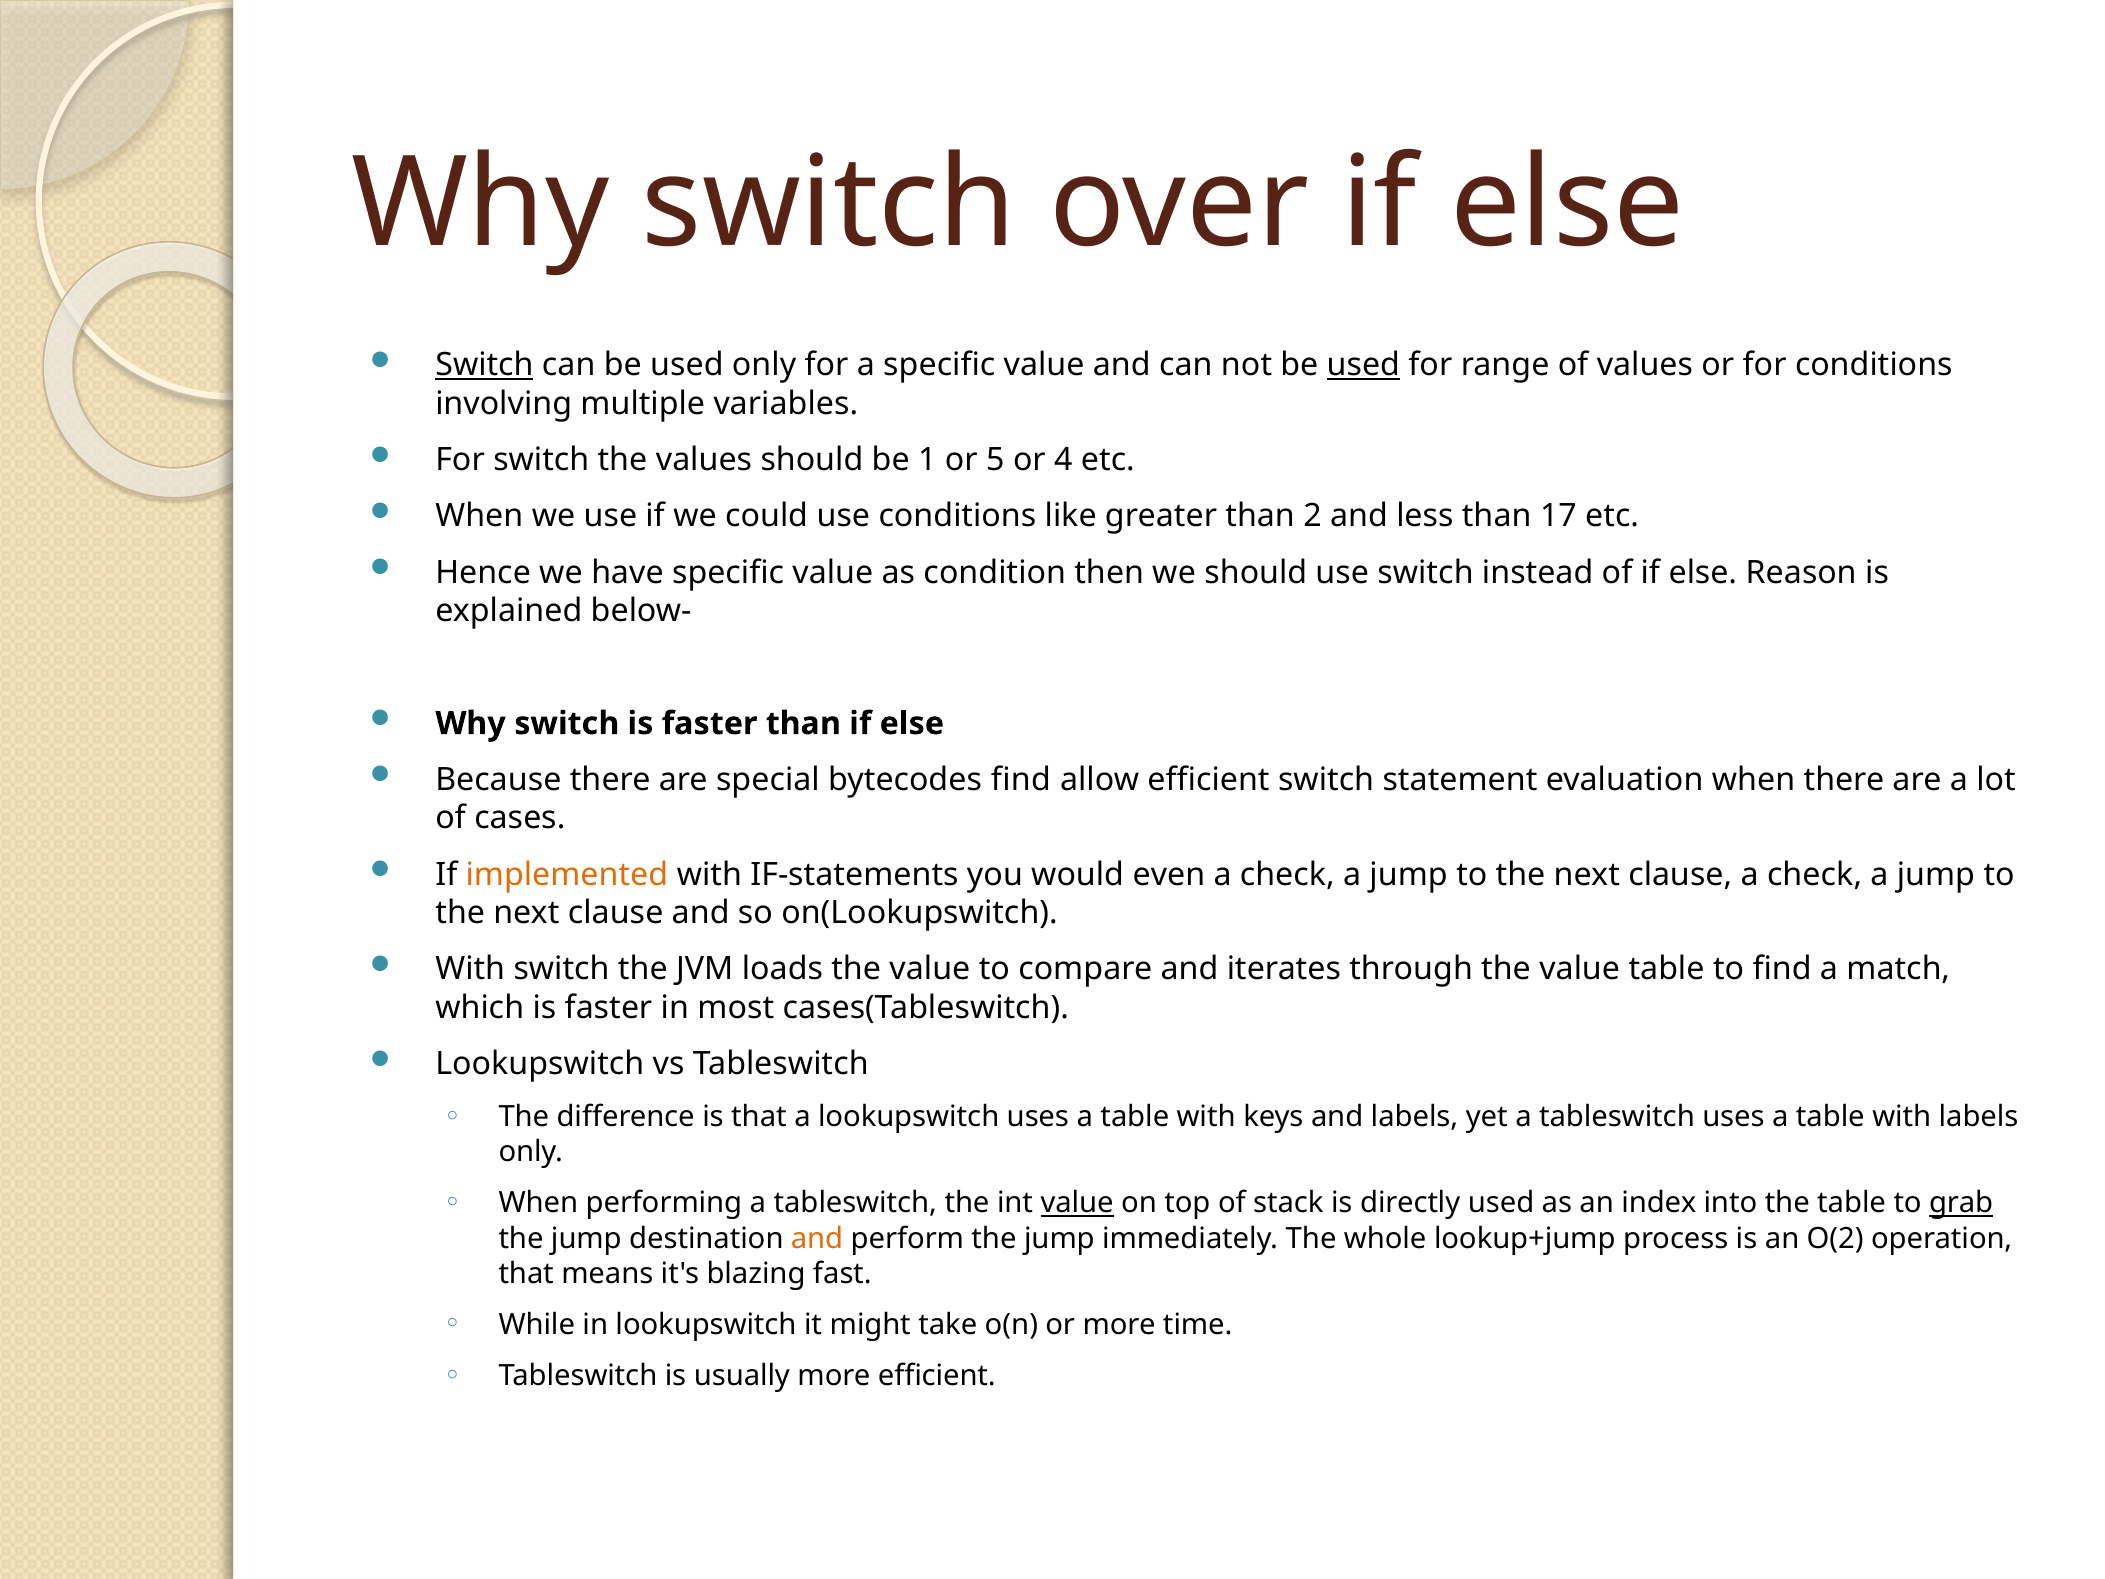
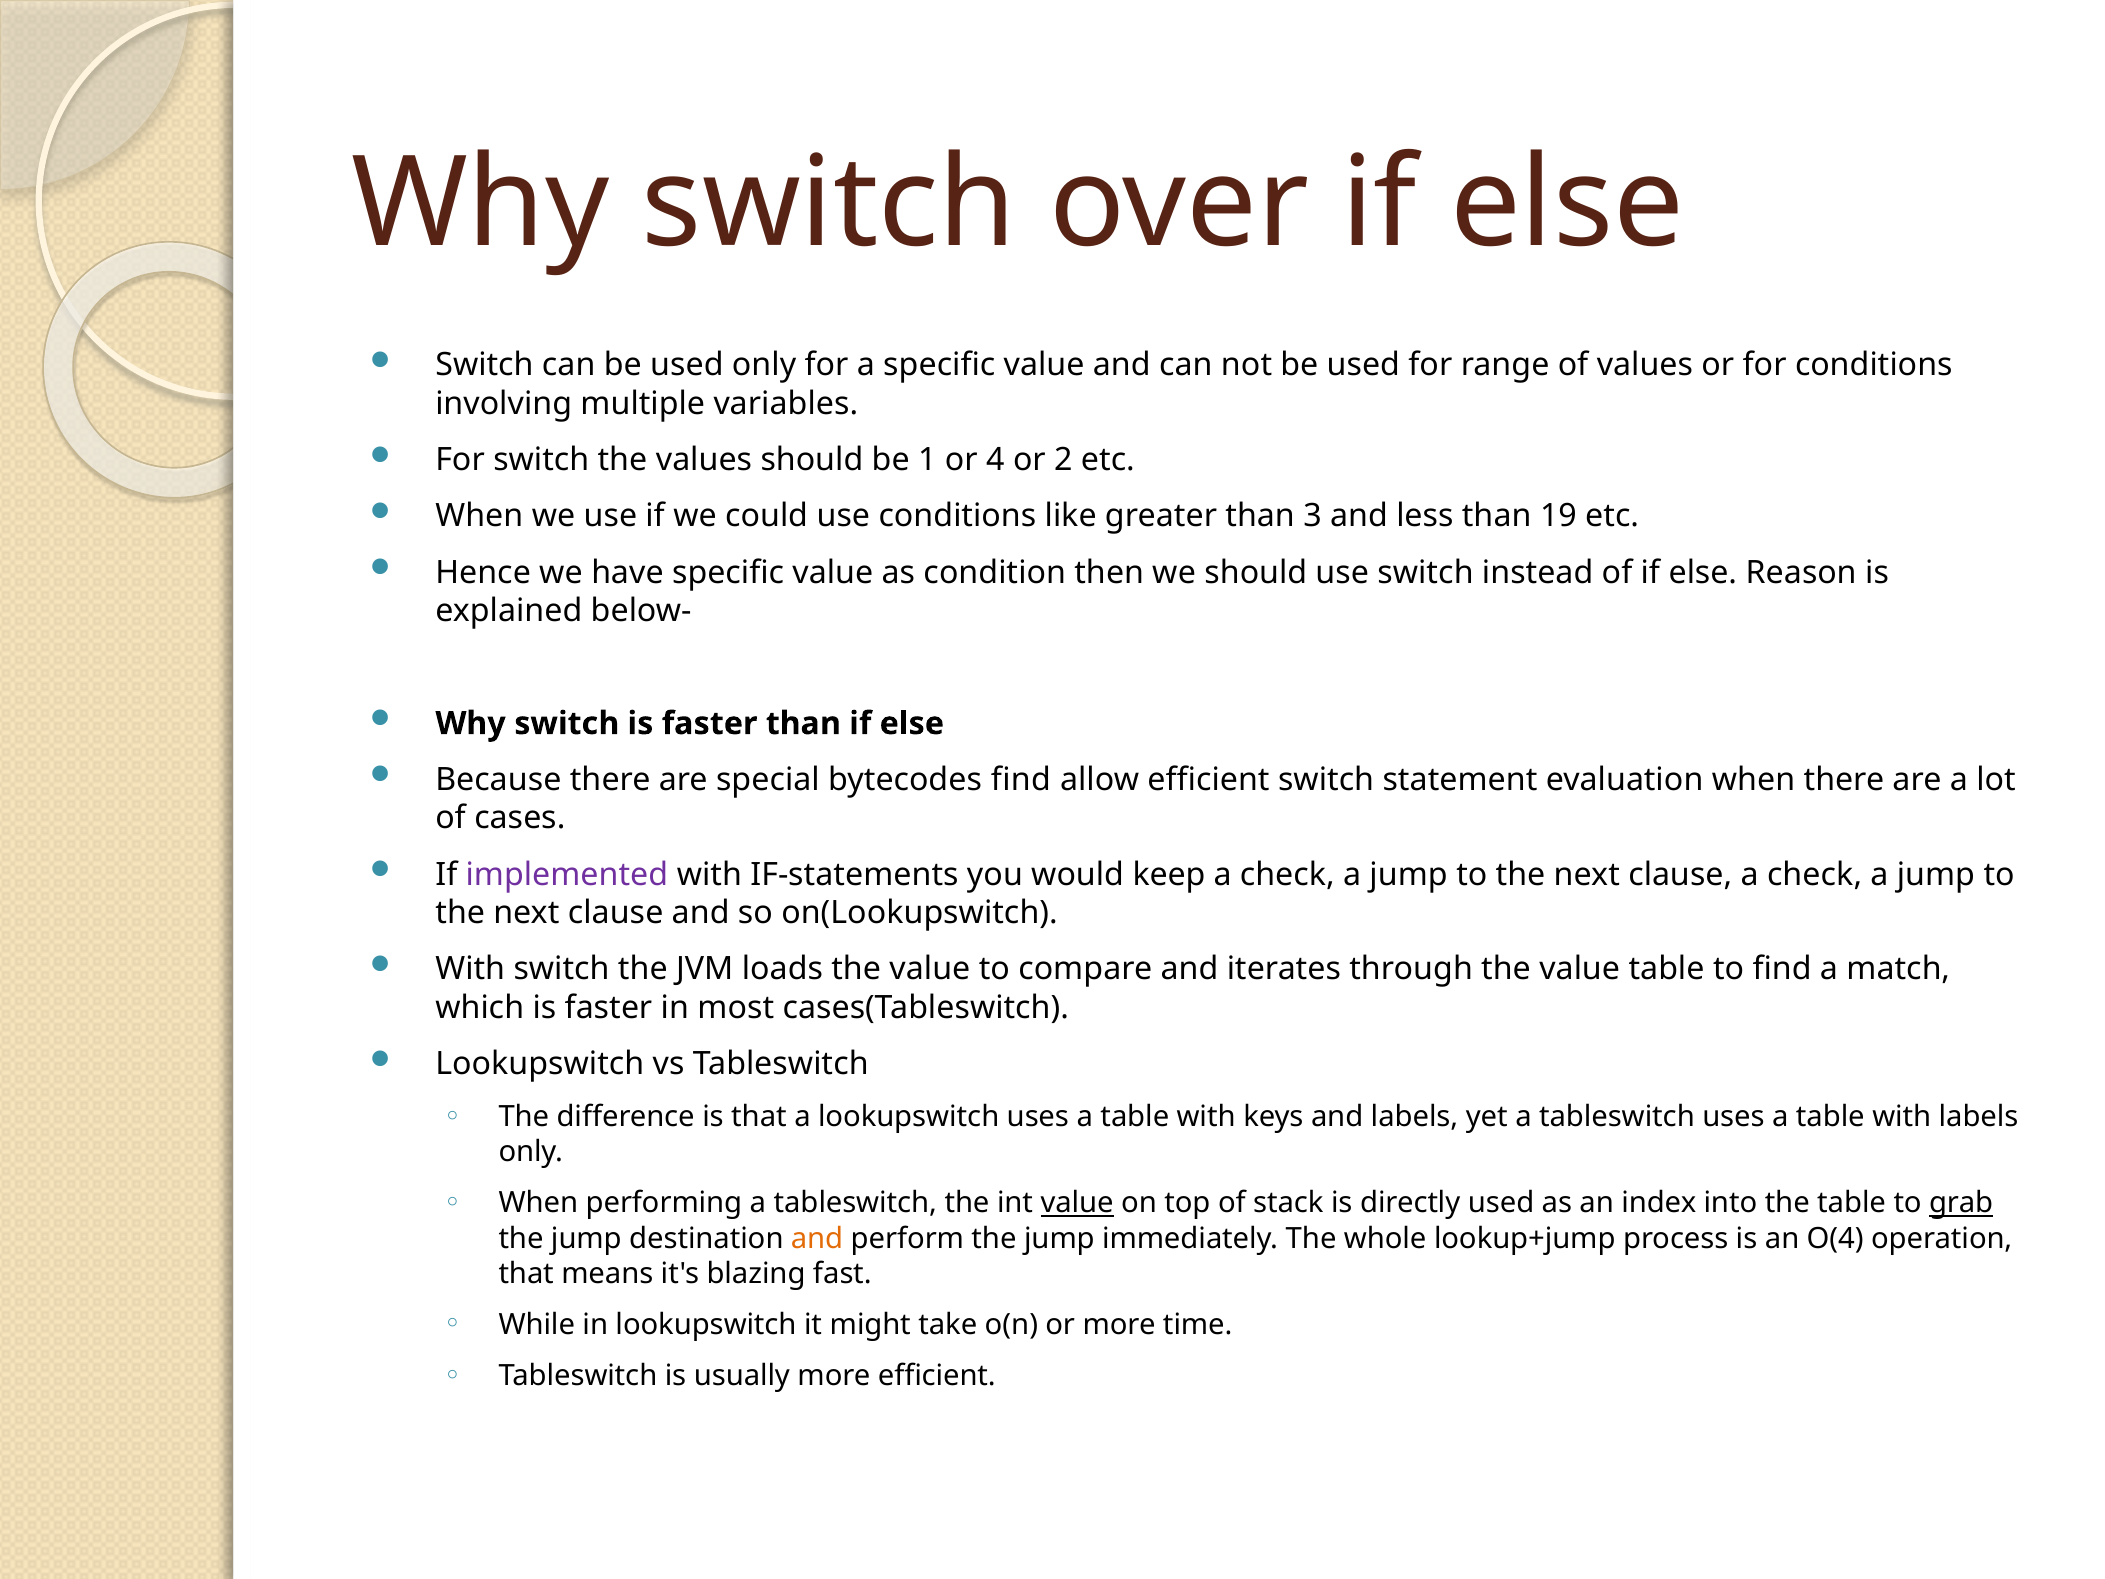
Switch underline: present -> none (484, 365)
used underline: present -> none (1363, 365)
5: 5 -> 4 (995, 460)
4: 4 -> 2 (1063, 460)
2: 2 -> 3 (1312, 516)
17: 17 -> 19 (1558, 516)
implemented colour: orange -> purple (567, 874)
even: even -> keep (1169, 874)
O(2: O(2 -> O(4 (1835, 1238)
